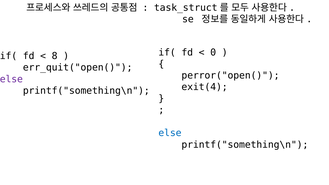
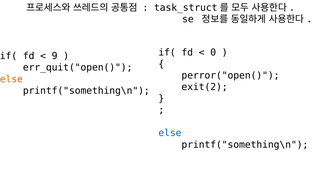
8: 8 -> 9 (55, 56)
else colour: purple -> orange (11, 79)
exit(4: exit(4 -> exit(2 (205, 87)
